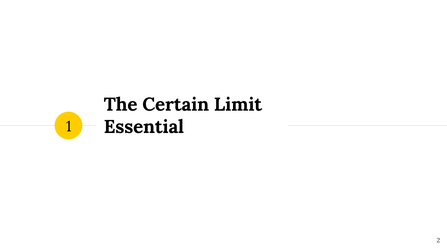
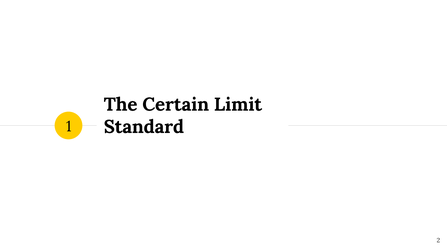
Essential: Essential -> Standard (144, 127)
